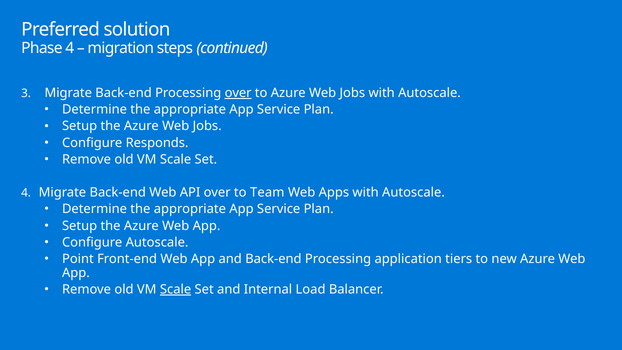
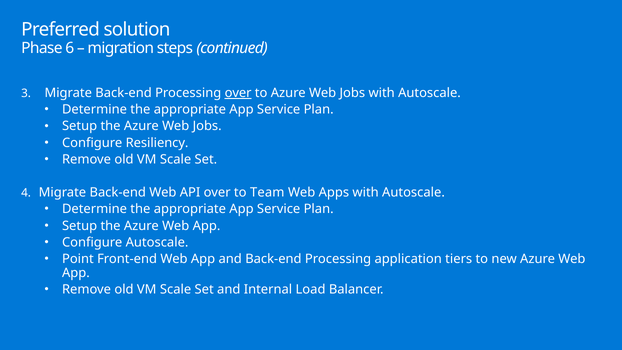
Phase 4: 4 -> 6 (70, 48)
Responds: Responds -> Resiliency (157, 143)
Scale underline: present -> none (176, 289)
